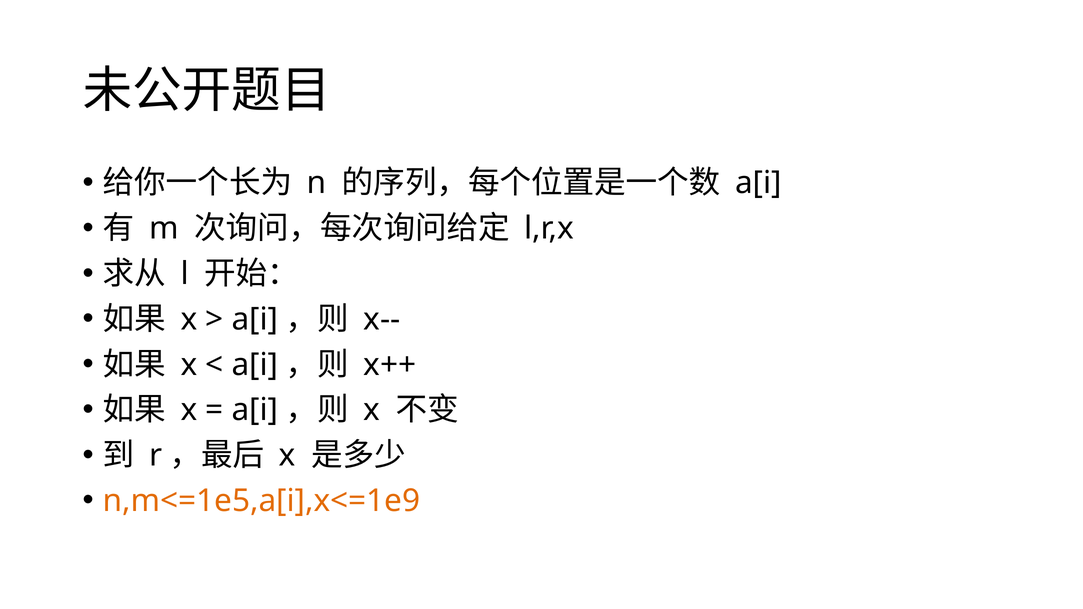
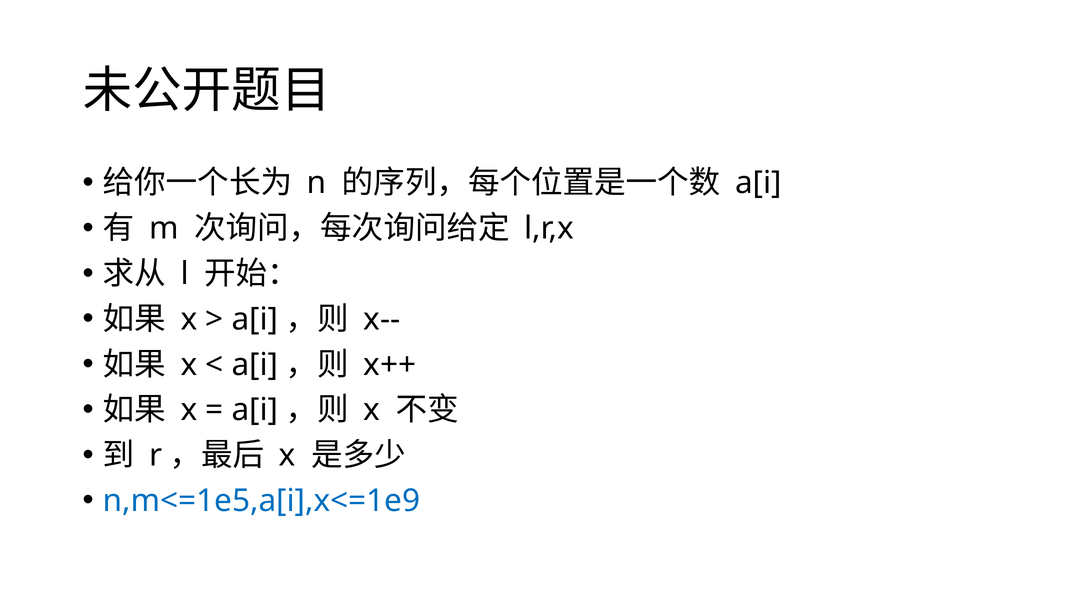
n,m<=1e5,a[i],x<=1e9 colour: orange -> blue (262, 501)
